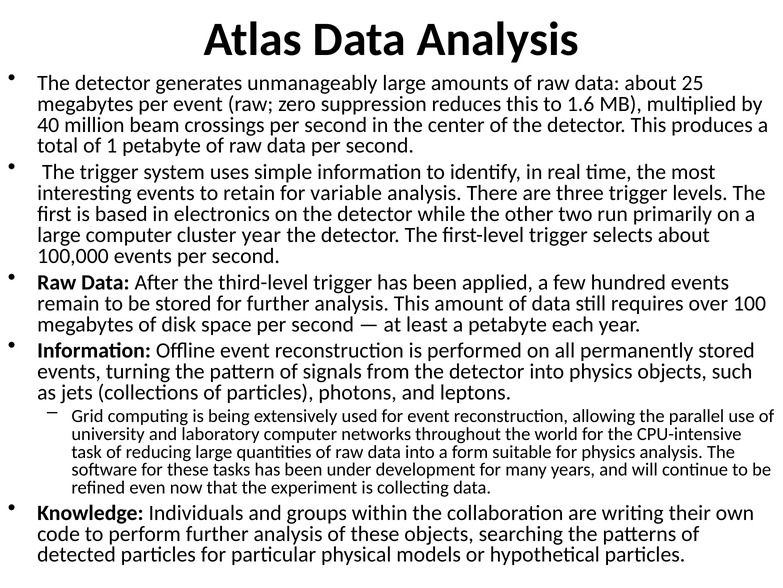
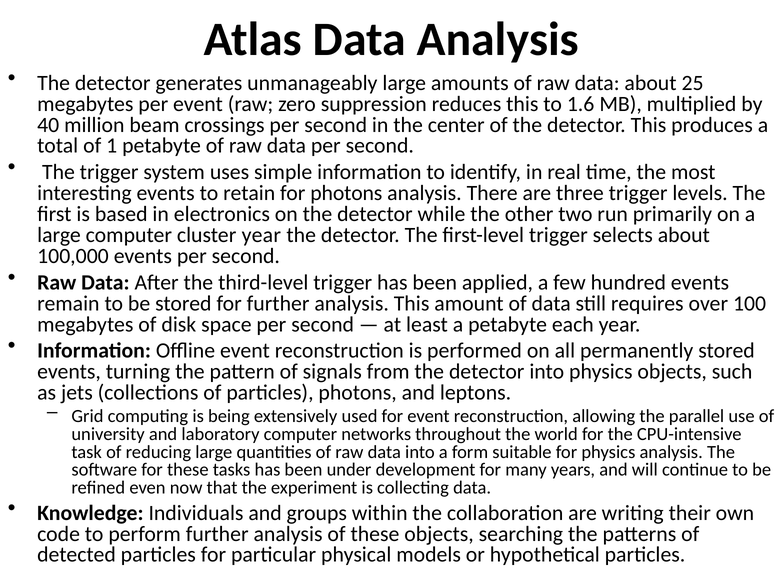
for variable: variable -> photons (346, 193)
